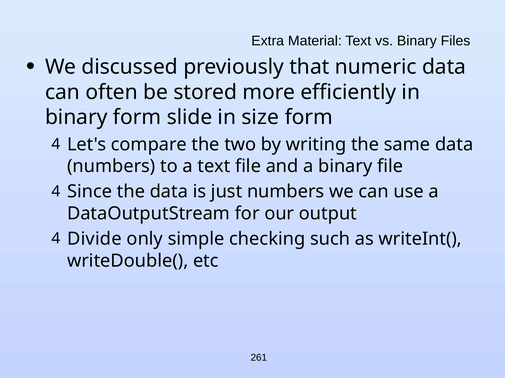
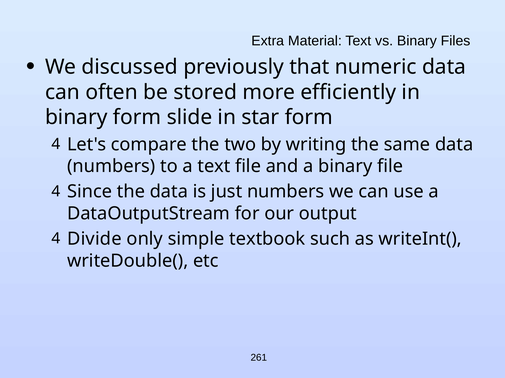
size: size -> star (260, 118)
checking: checking -> textbook (267, 239)
